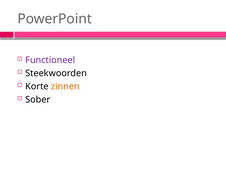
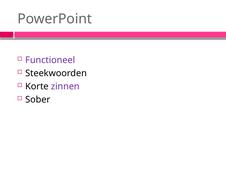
zinnen colour: orange -> purple (65, 86)
